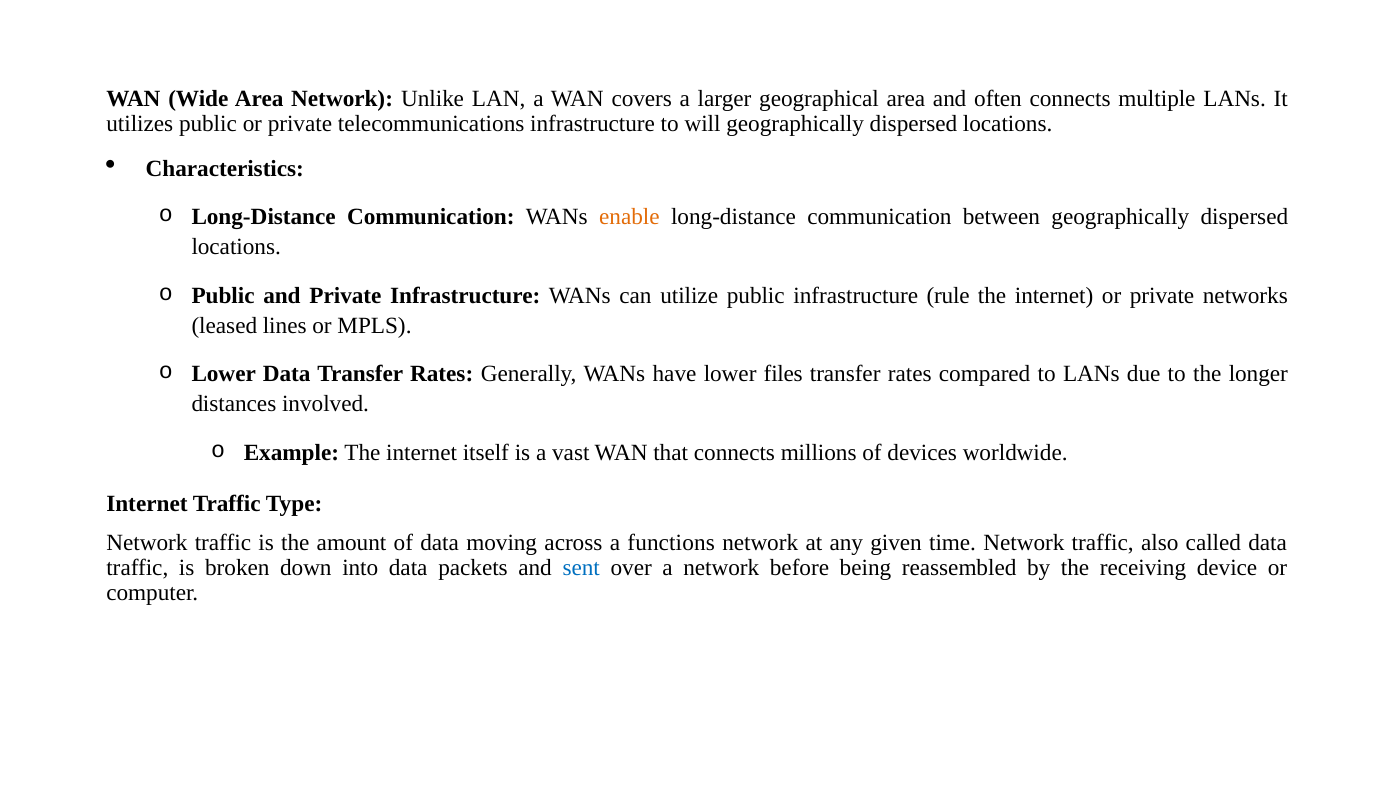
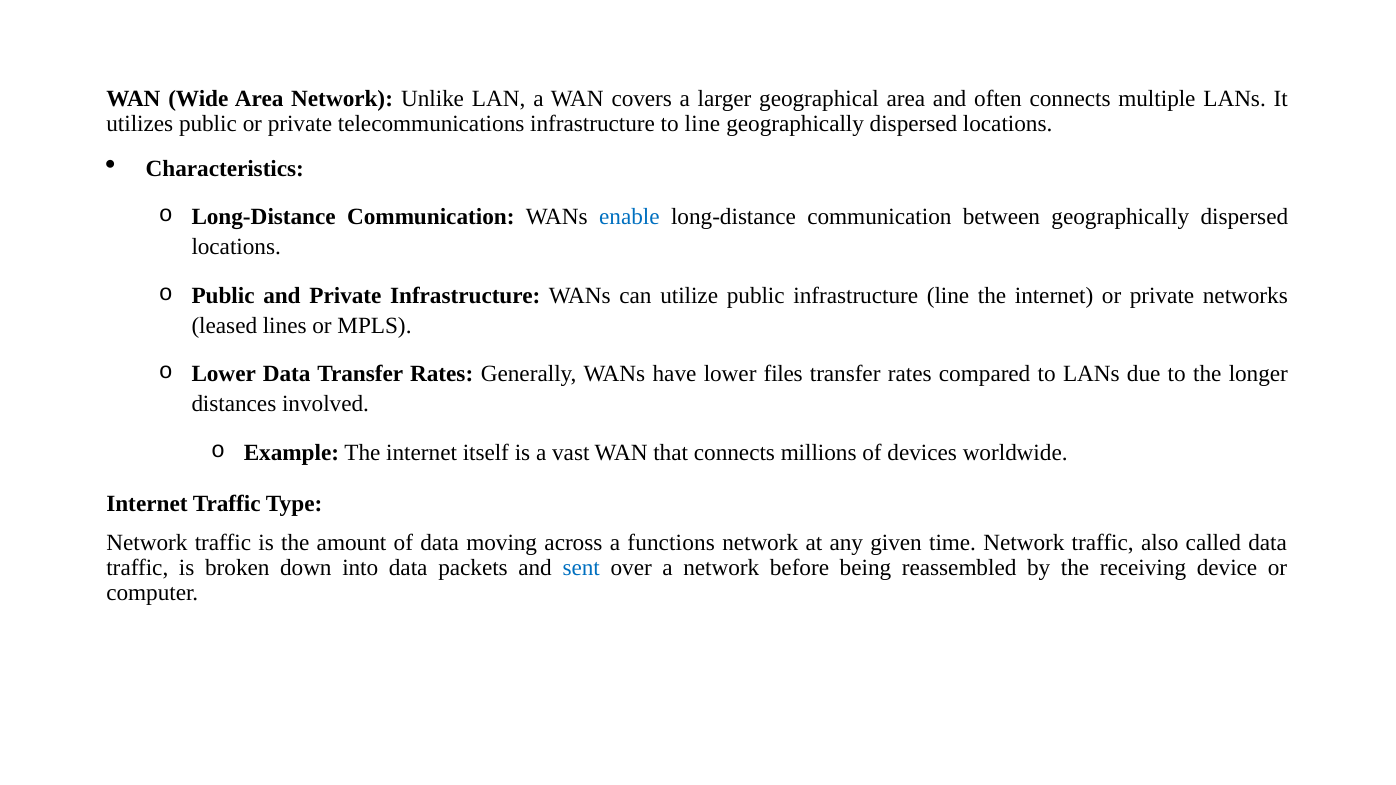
to will: will -> line (702, 124)
enable colour: orange -> blue (629, 217)
infrastructure rule: rule -> line (948, 296)
